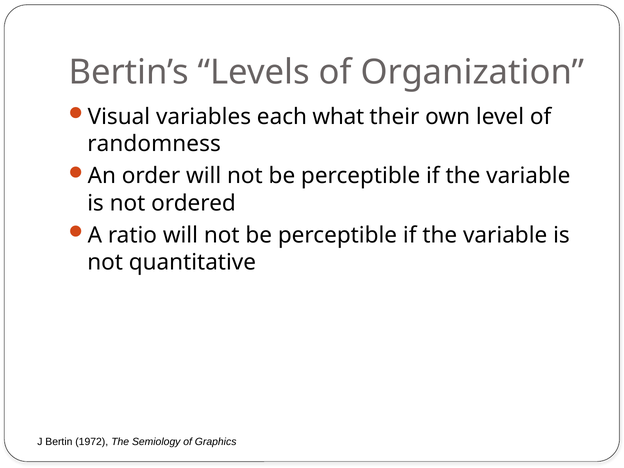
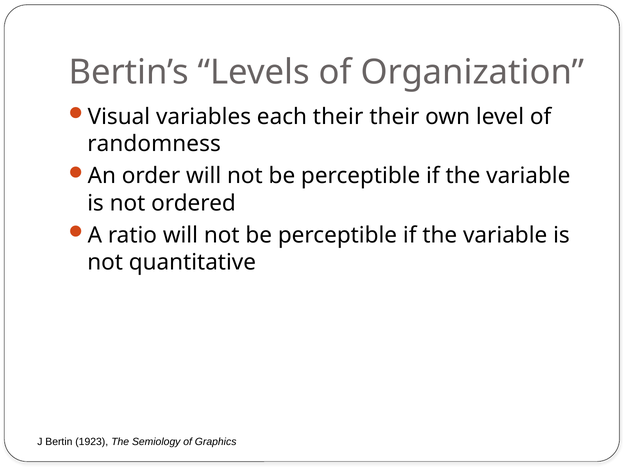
each what: what -> their (338, 117)
1972: 1972 -> 1923 (92, 442)
